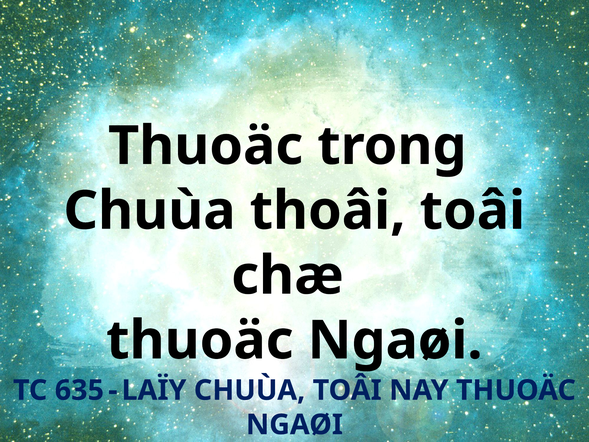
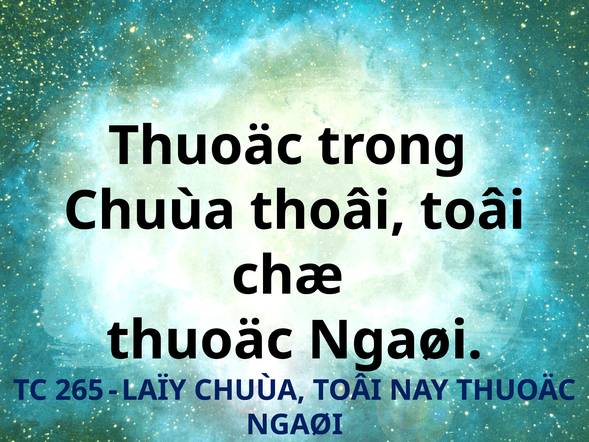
635: 635 -> 265 (79, 390)
